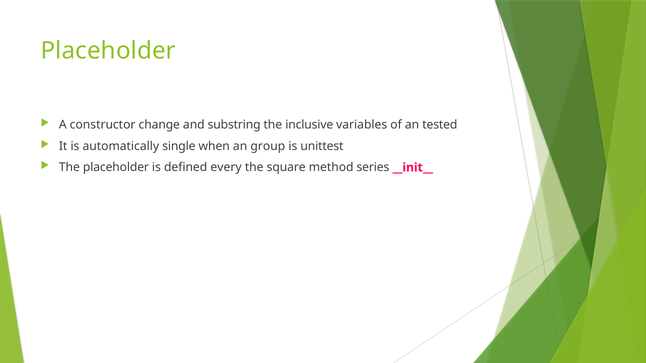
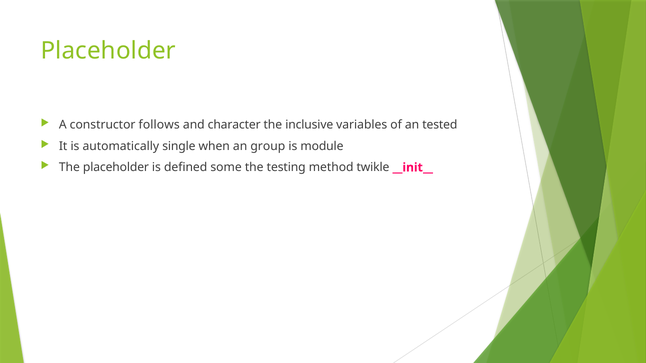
change: change -> follows (159, 125)
substring: substring -> character (234, 125)
unittest: unittest -> module (322, 146)
every: every -> some (226, 168)
square: square -> testing (286, 168)
series: series -> twikle (373, 168)
